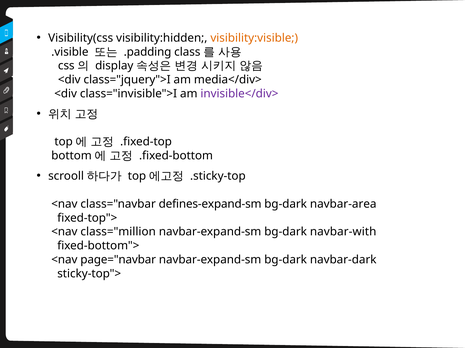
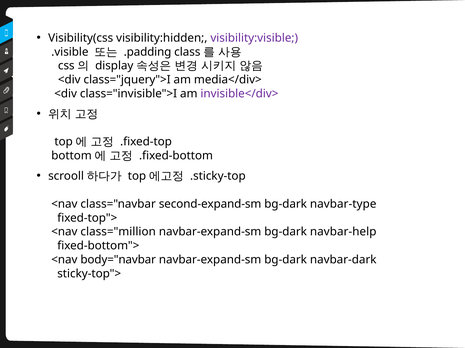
visibility:visible colour: orange -> purple (254, 38)
defines-expand-sm: defines-expand-sm -> second-expand-sm (210, 204)
navbar-area: navbar-area -> navbar-type (343, 204)
navbar-with: navbar-with -> navbar-help (343, 232)
page="navbar: page="navbar -> body="navbar (118, 260)
